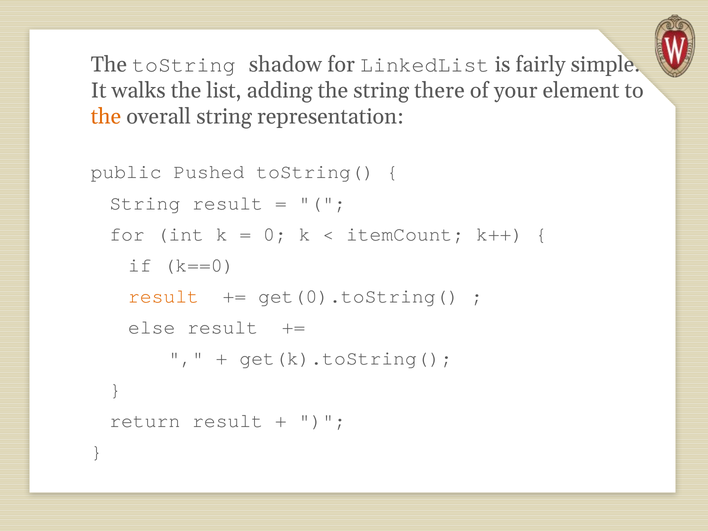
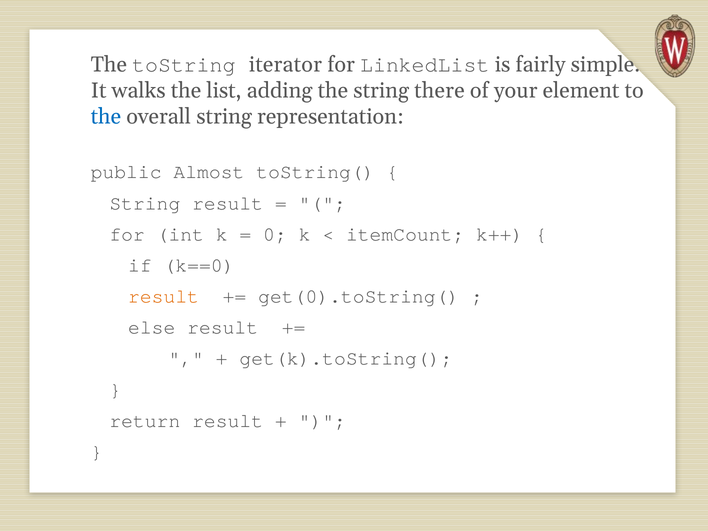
shadow: shadow -> iterator (285, 65)
the colour: orange -> blue (106, 117)
Pushed: Pushed -> Almost (209, 172)
